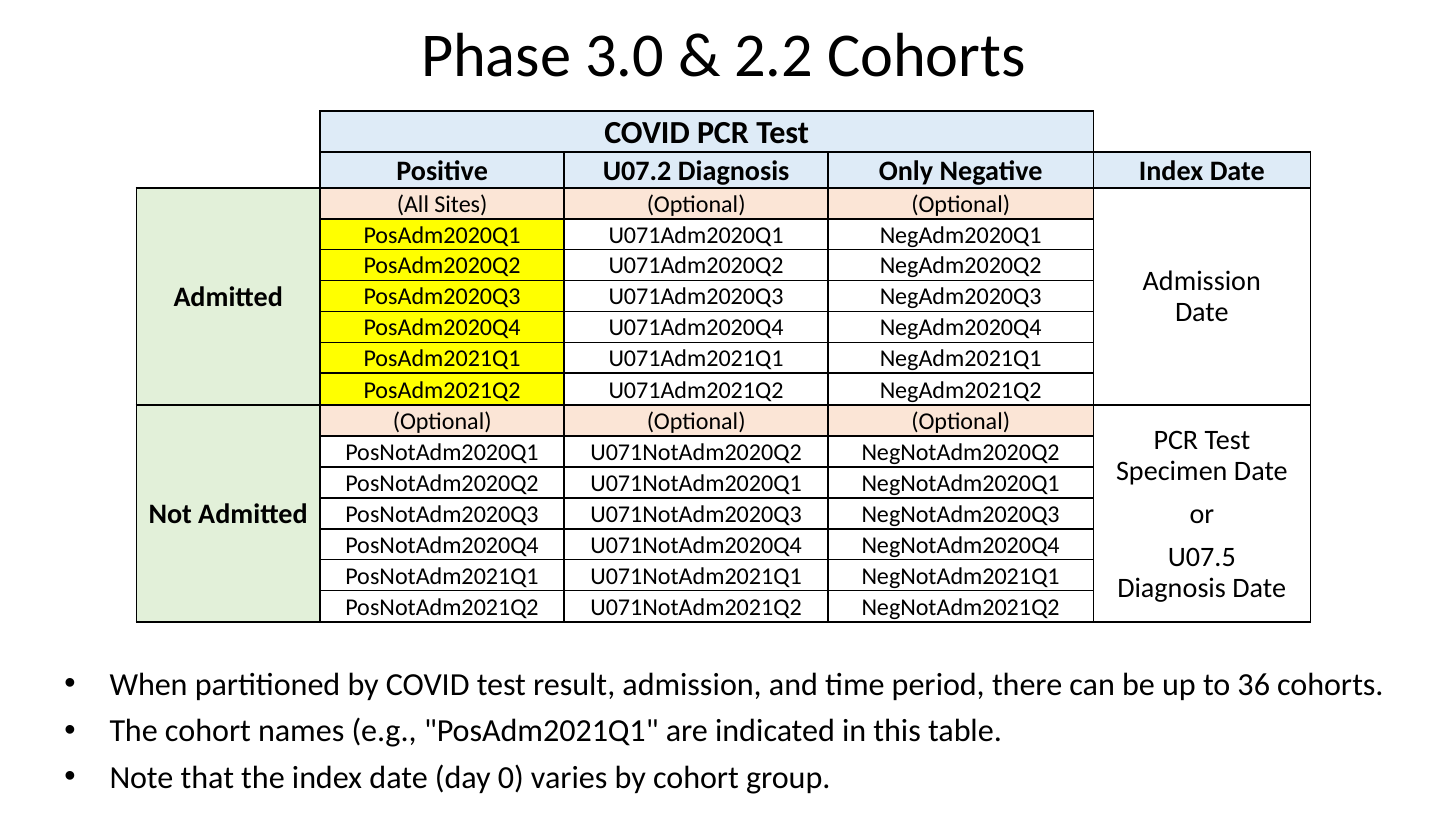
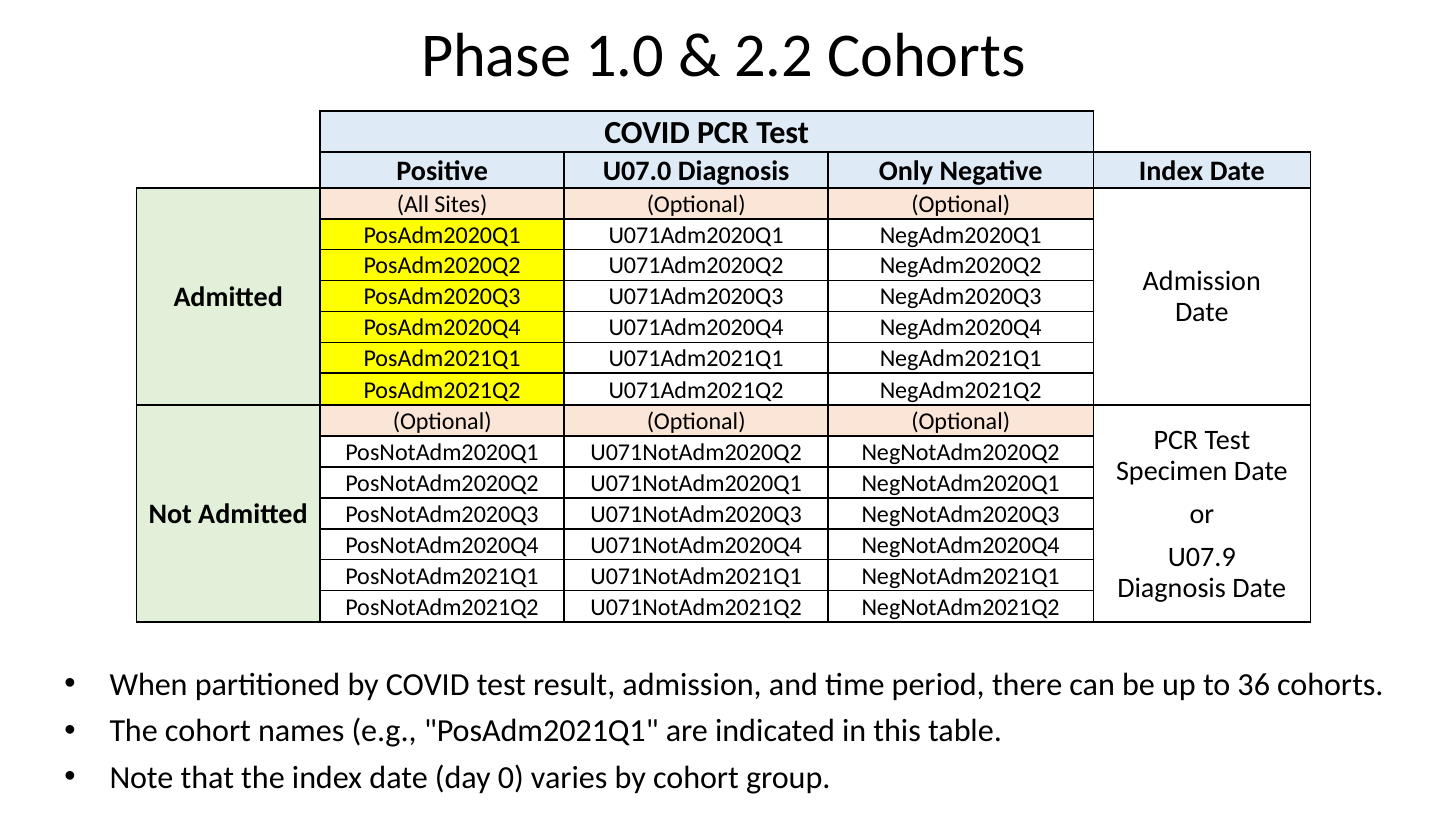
3.0: 3.0 -> 1.0 (625, 56)
U07.2: U07.2 -> U07.0 (637, 171)
U07.5: U07.5 -> U07.9 (1202, 557)
